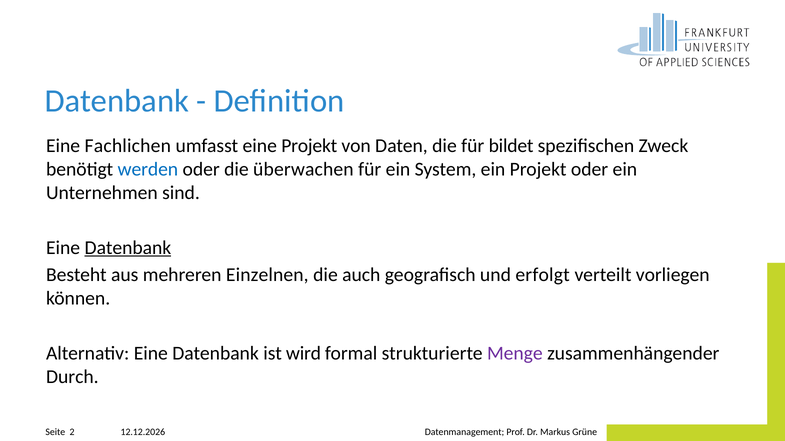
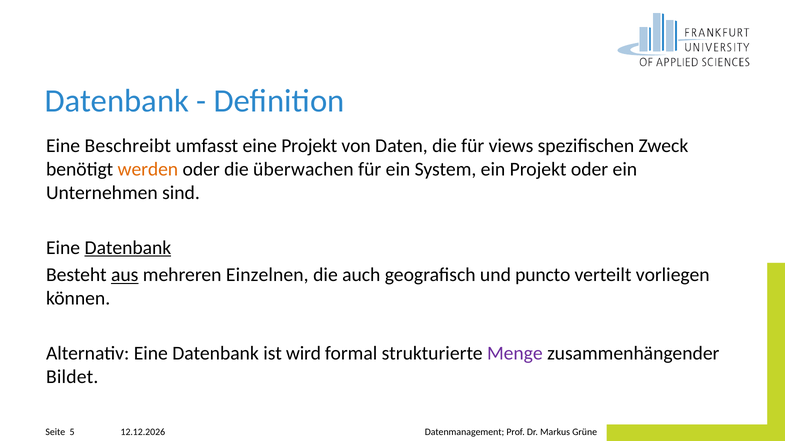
Fachlichen: Fachlichen -> Beschreibt (128, 146)
bildet: bildet -> views (511, 146)
werden colour: blue -> orange (148, 169)
aus underline: none -> present (125, 275)
erfolgt: erfolgt -> puncto (543, 275)
Durch: Durch -> Bildet (72, 377)
2: 2 -> 5 (72, 432)
